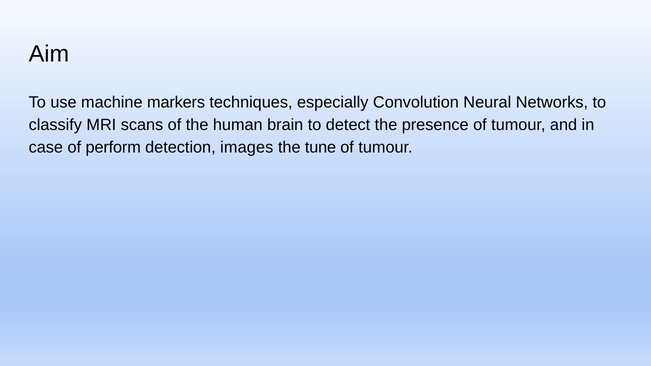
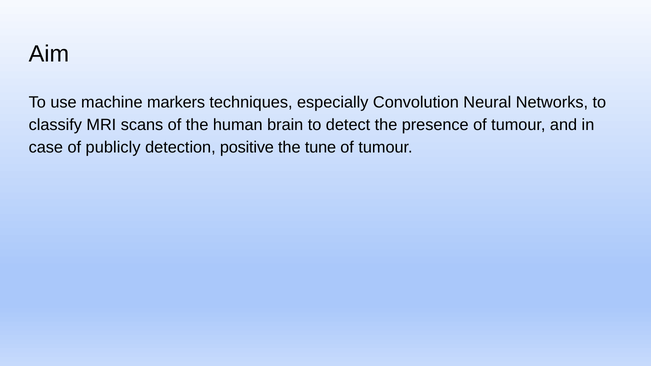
perform: perform -> publicly (113, 147)
images: images -> positive (247, 147)
